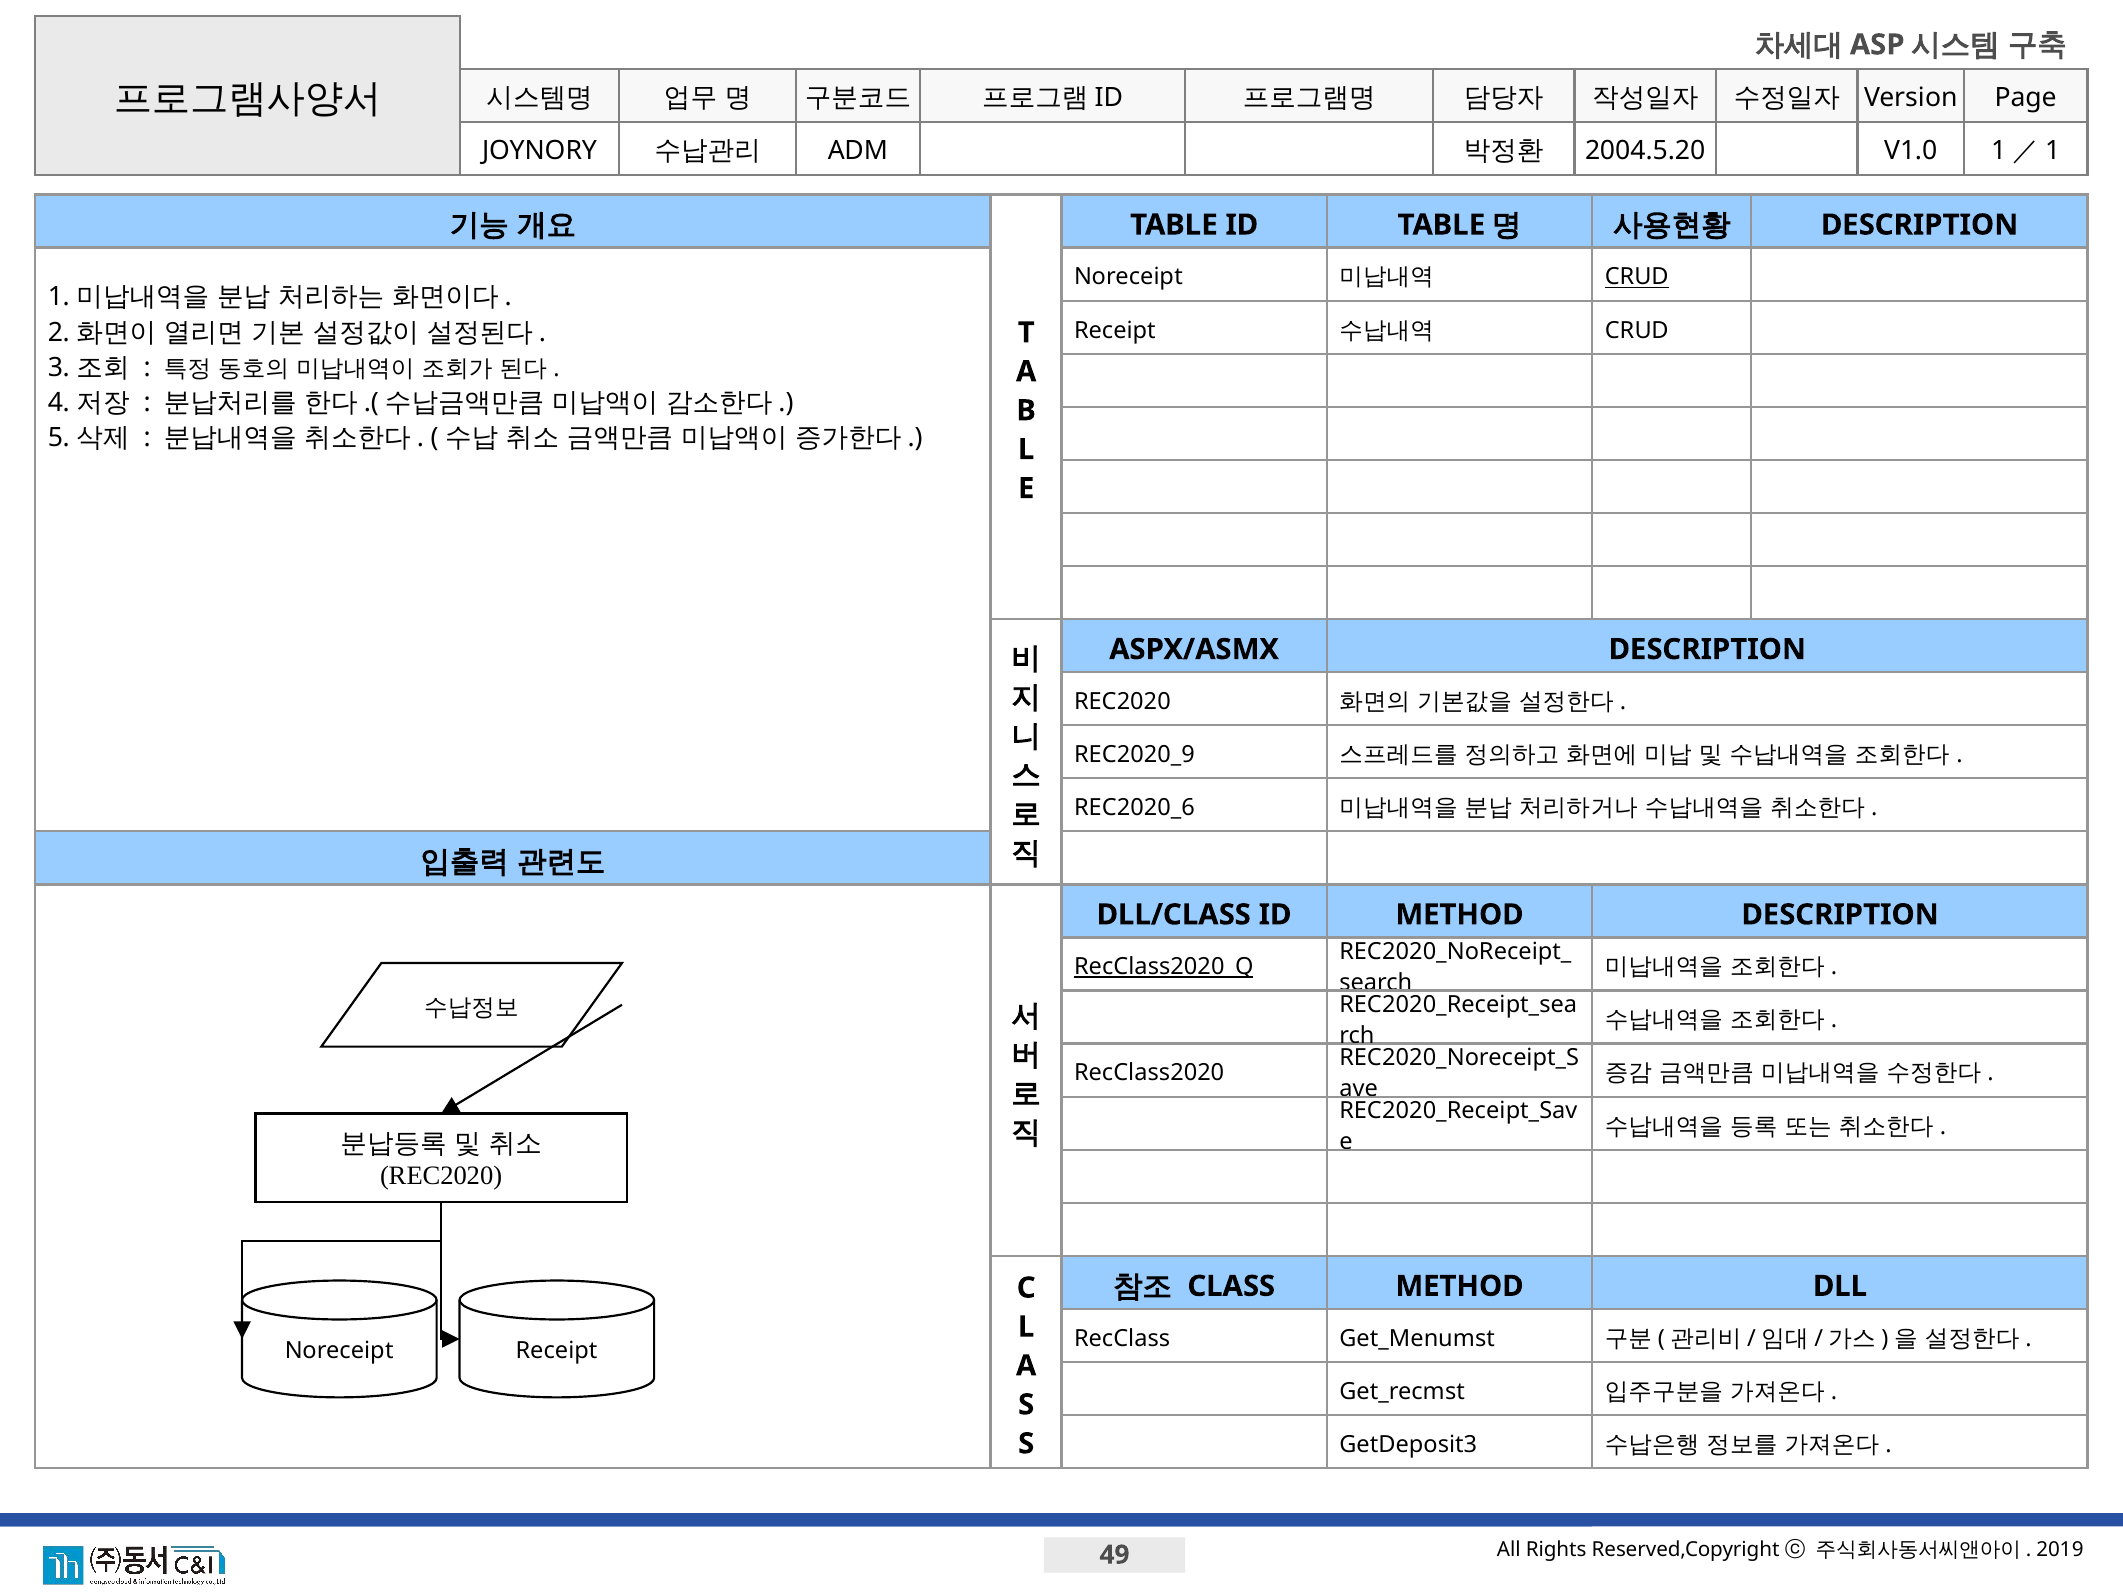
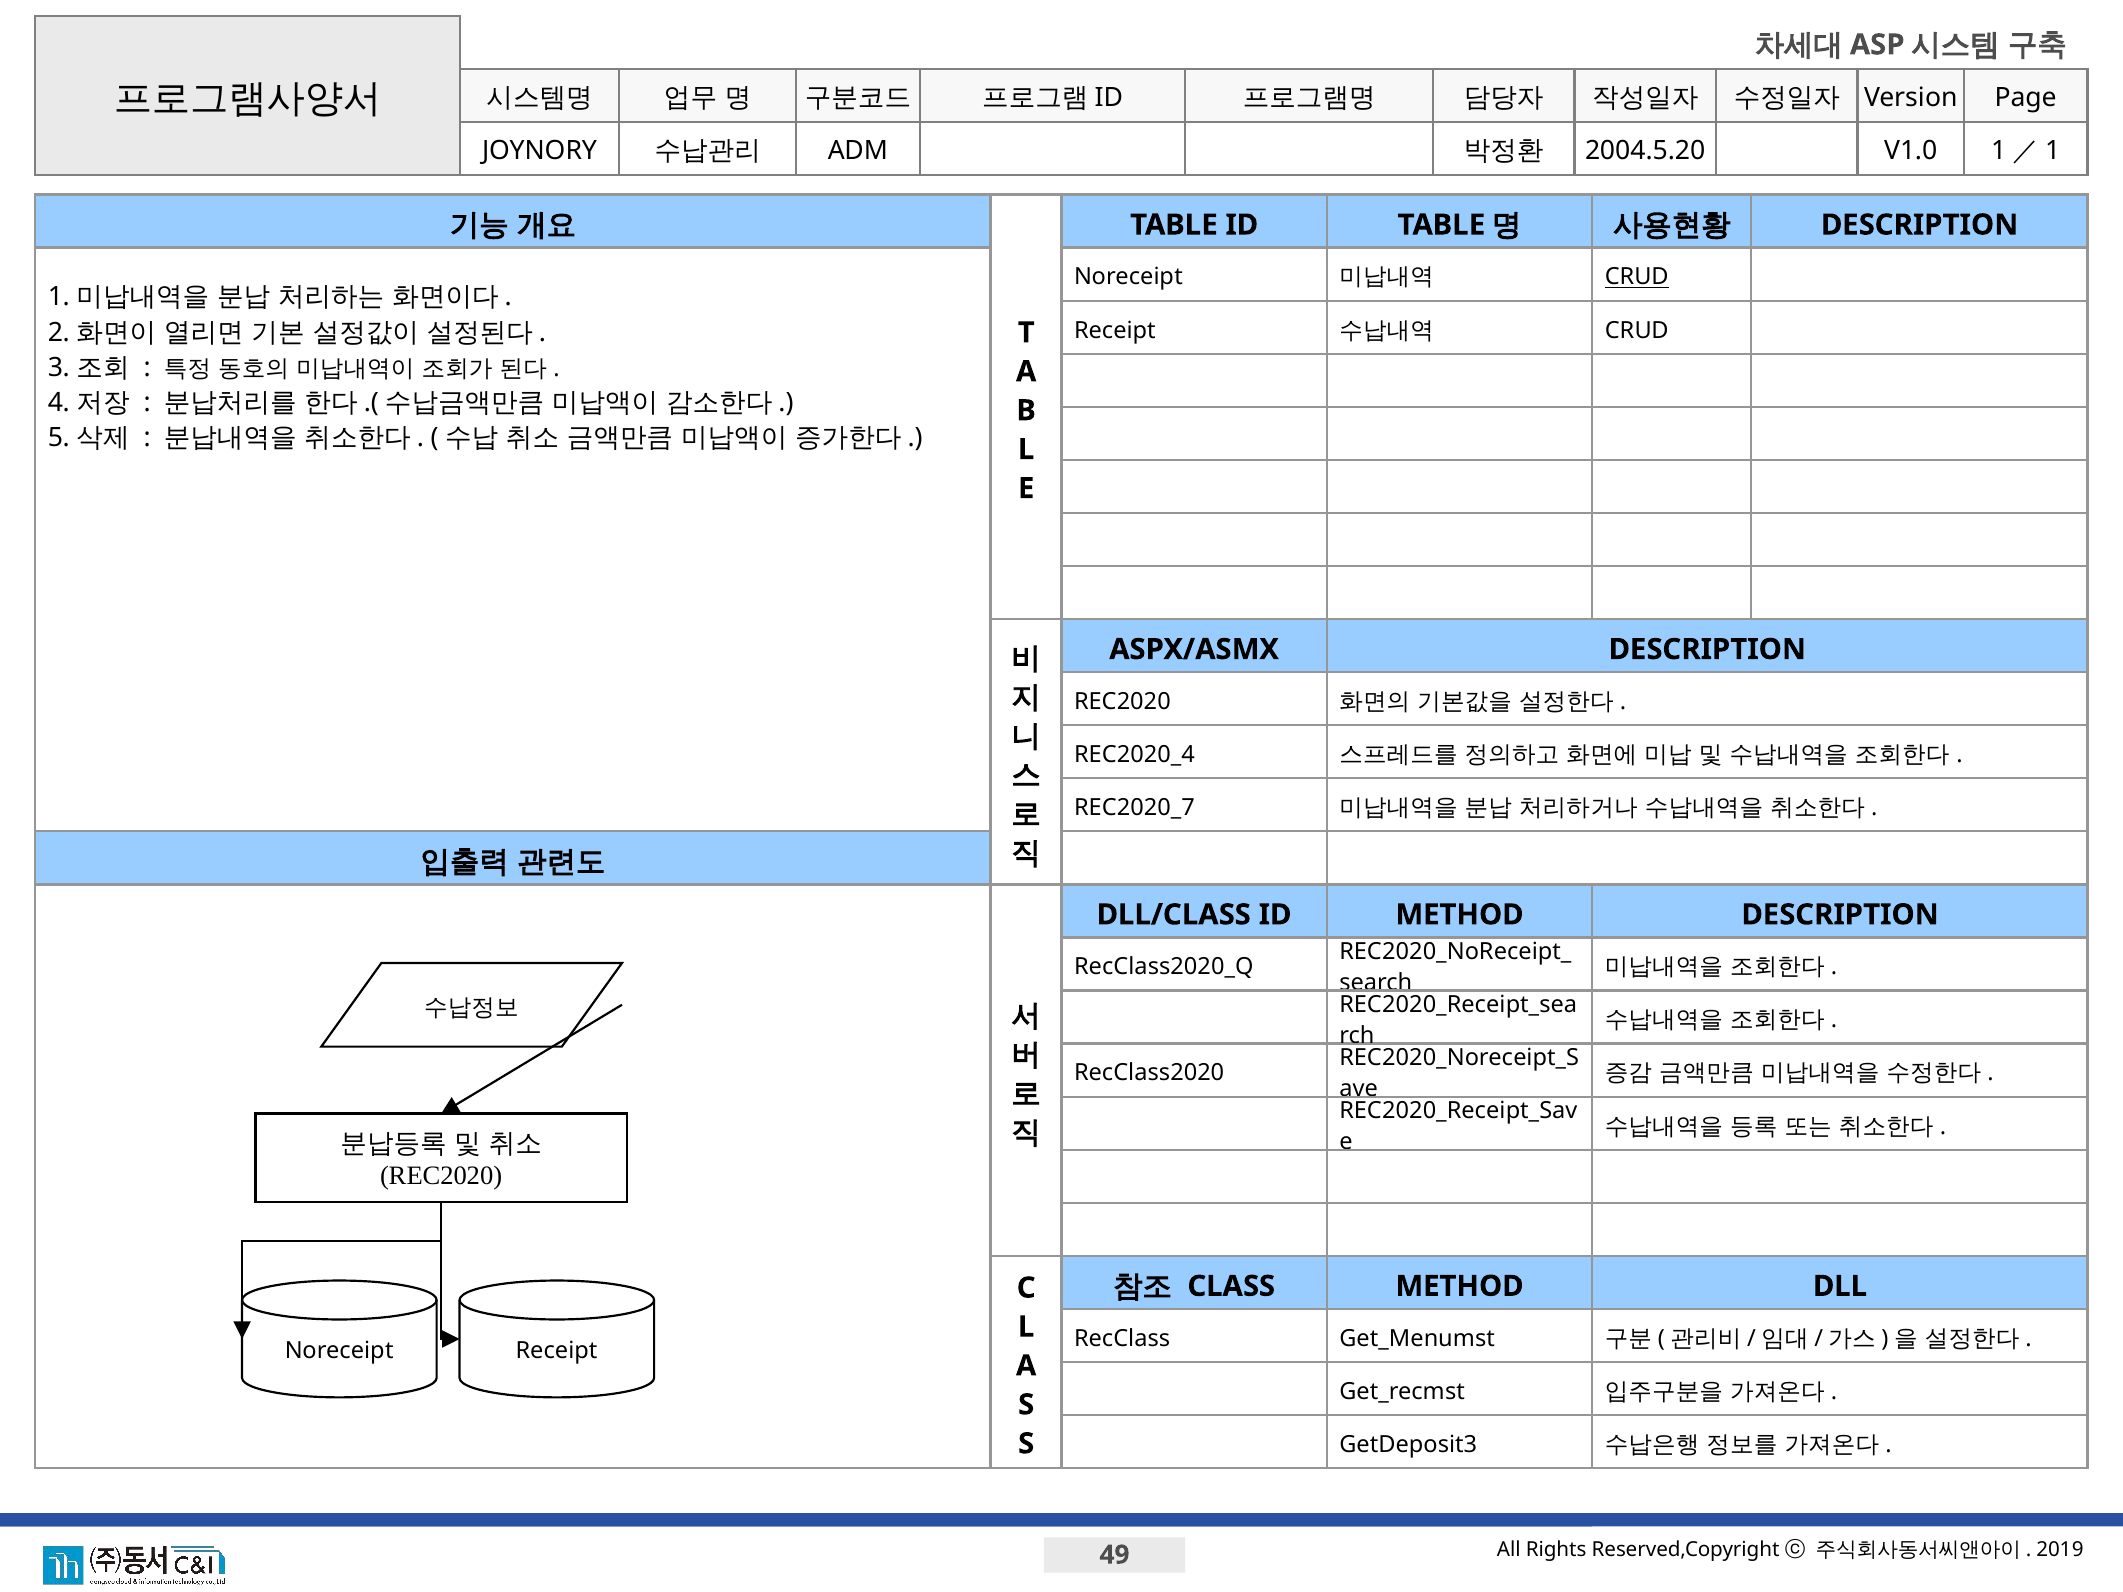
REC2020_9: REC2020_9 -> REC2020_4 (1134, 755)
REC2020_6: REC2020_6 -> REC2020_7 (1134, 808)
RecClass2020_Q underline: present -> none (1164, 967)
